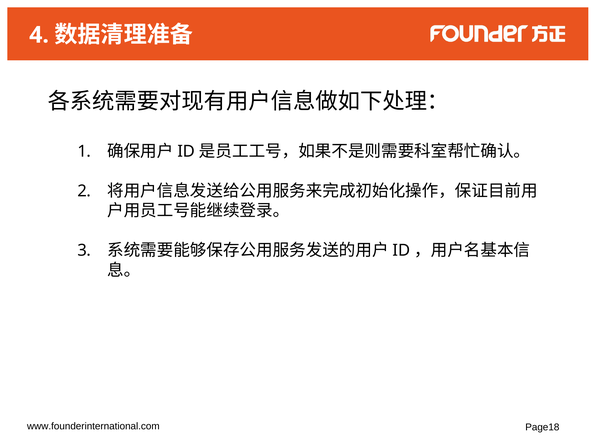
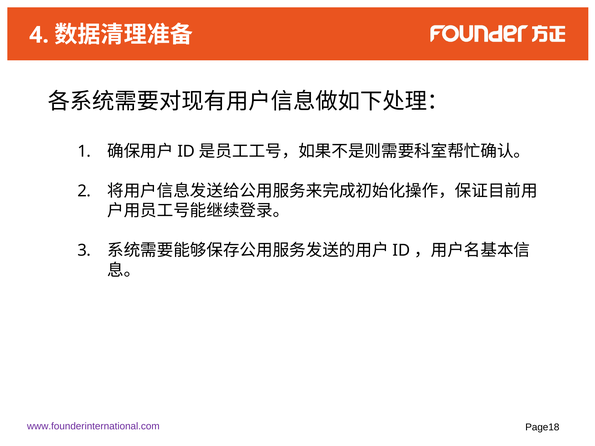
www.founderinternational.com colour: black -> purple (93, 427)
